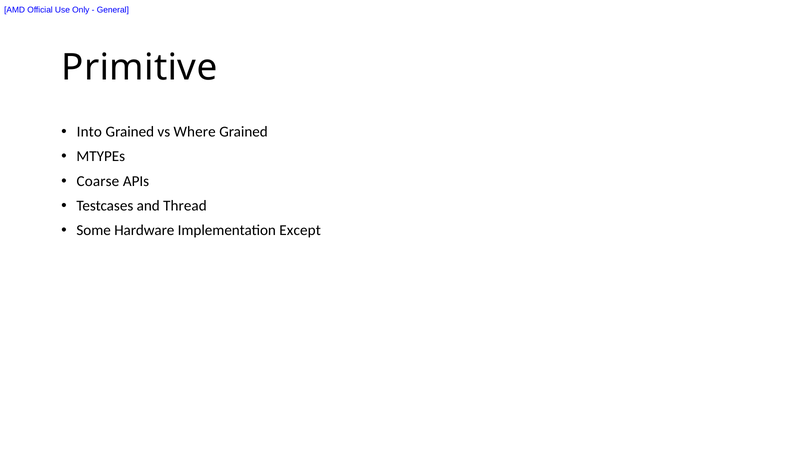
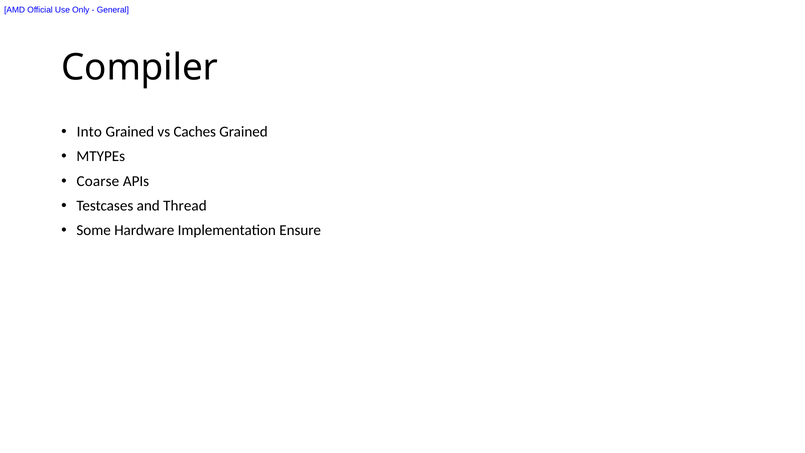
Primitive: Primitive -> Compiler (140, 68)
Where: Where -> Caches (195, 132)
Except: Except -> Ensure (300, 230)
